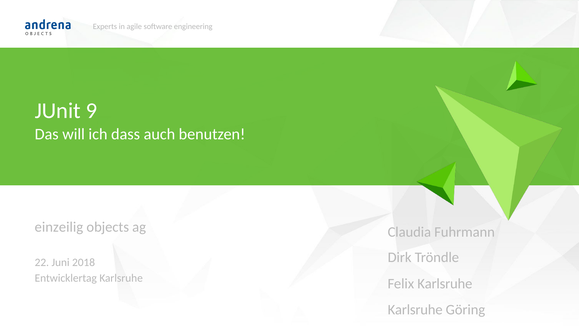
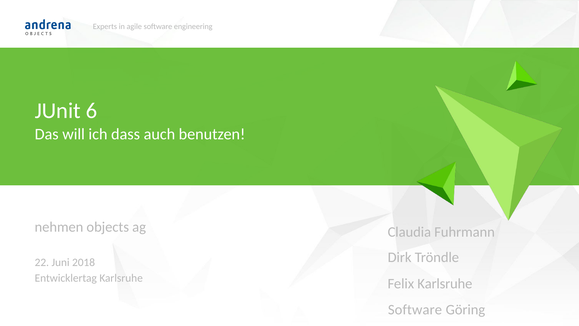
9: 9 -> 6 (92, 111)
einzeilig: einzeilig -> nehmen (59, 227)
Karlsruhe: Karlsruhe -> Software (415, 309)
